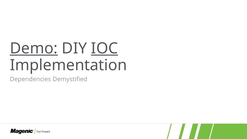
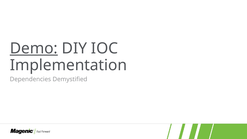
IOC underline: present -> none (105, 48)
